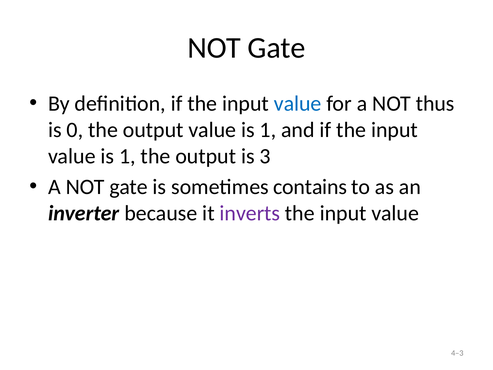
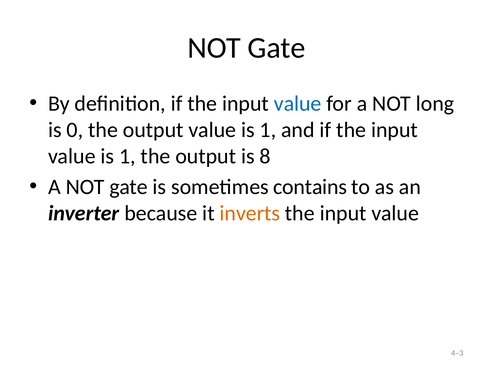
thus: thus -> long (435, 103)
3: 3 -> 8 (265, 156)
inverts colour: purple -> orange (250, 213)
